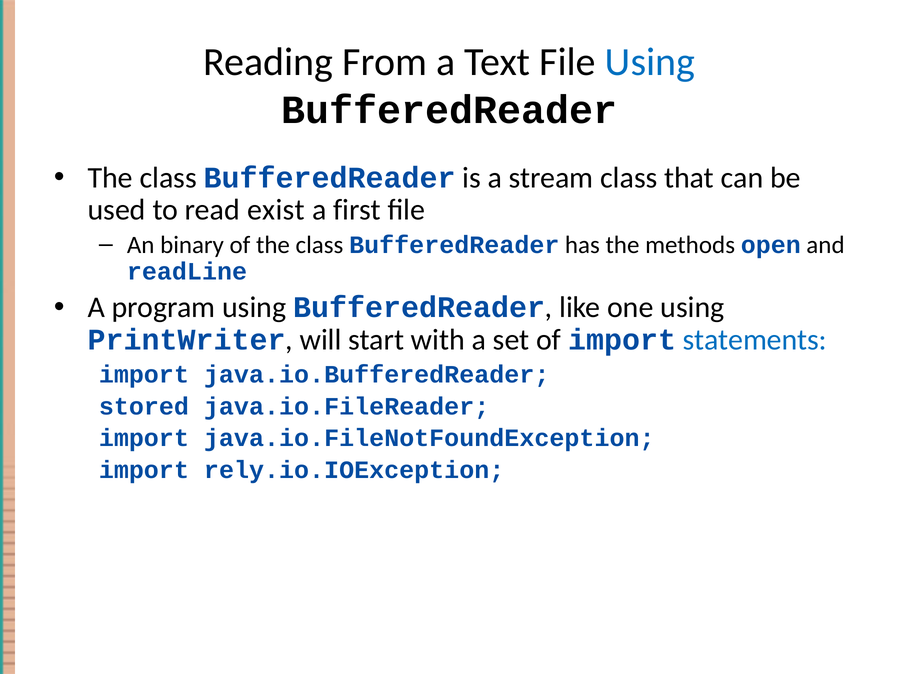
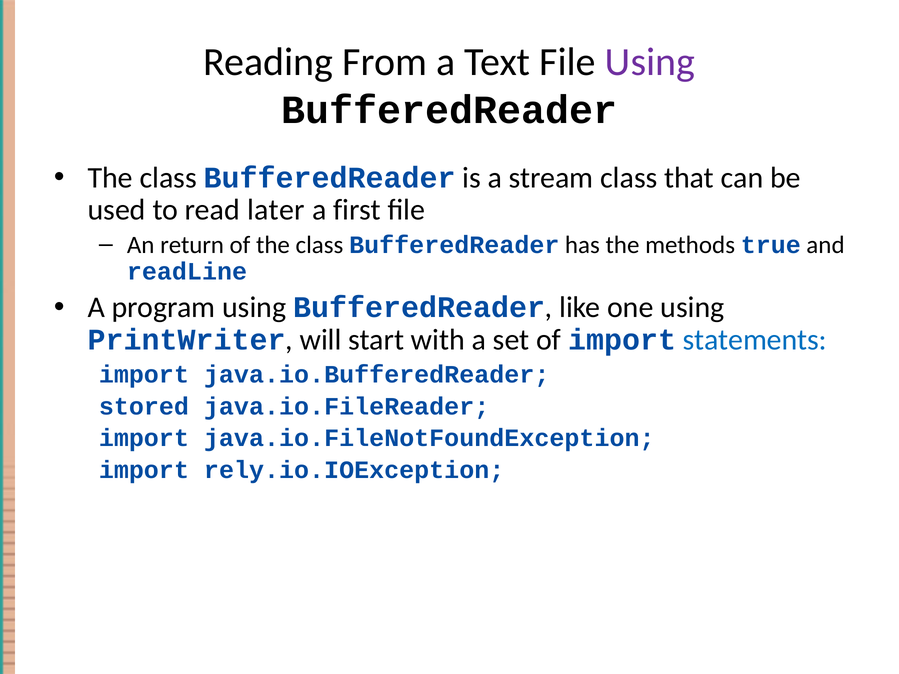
Using colour: blue -> purple (650, 62)
exist: exist -> later (276, 210)
binary: binary -> return (192, 245)
open: open -> true (771, 245)
